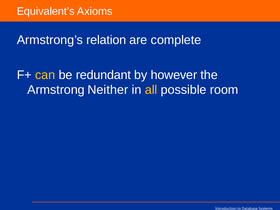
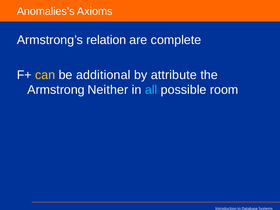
Equivalent’s: Equivalent’s -> Anomalies’s (46, 11)
redundant: redundant -> additional (103, 75)
however: however -> attribute (174, 75)
all colour: yellow -> light blue (151, 90)
